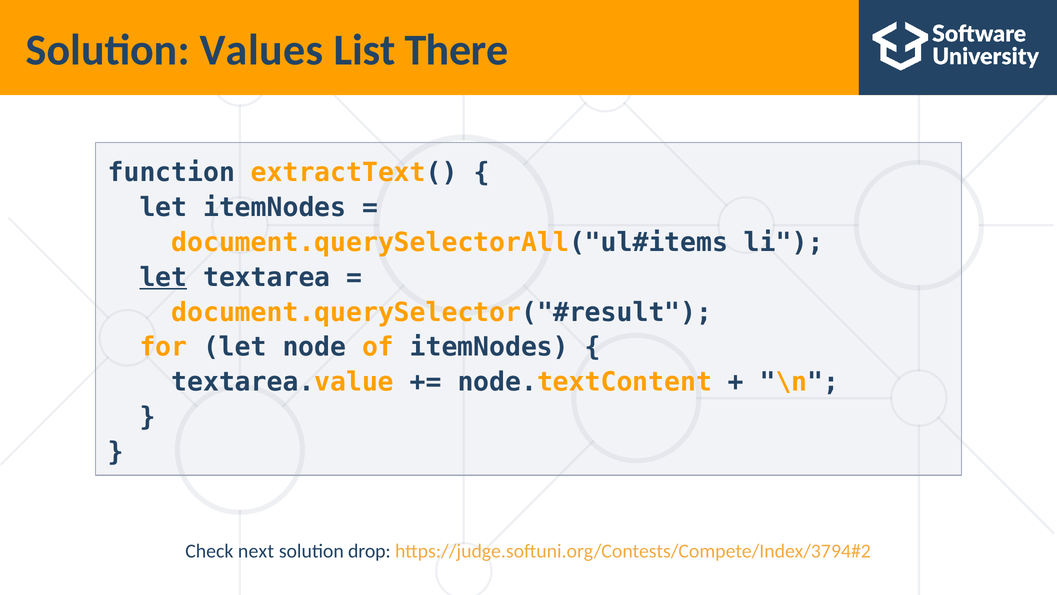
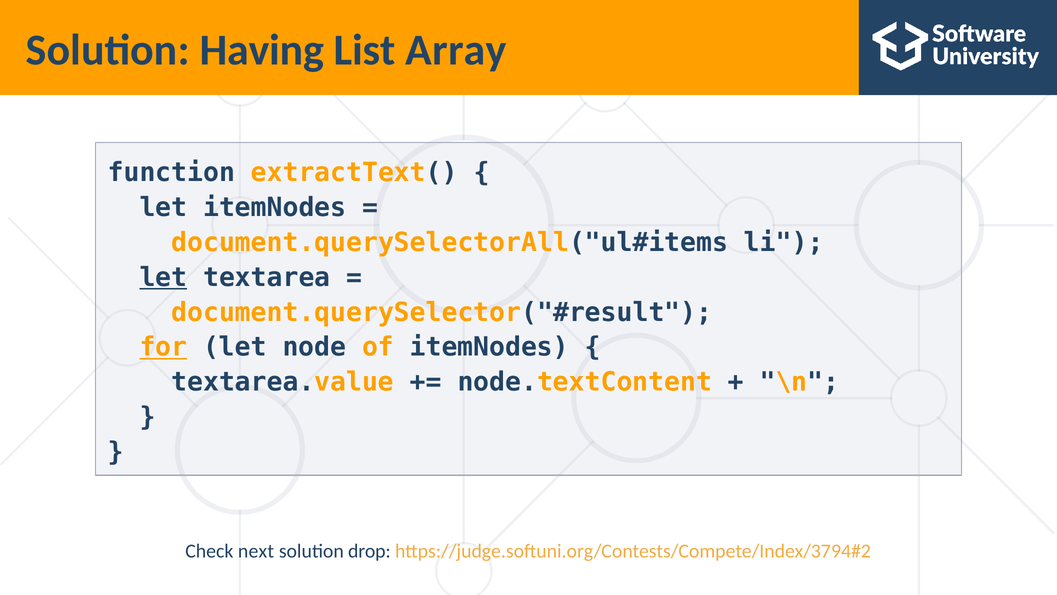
Values: Values -> Having (262, 50)
There: There -> Array (456, 50)
for underline: none -> present (163, 347)
